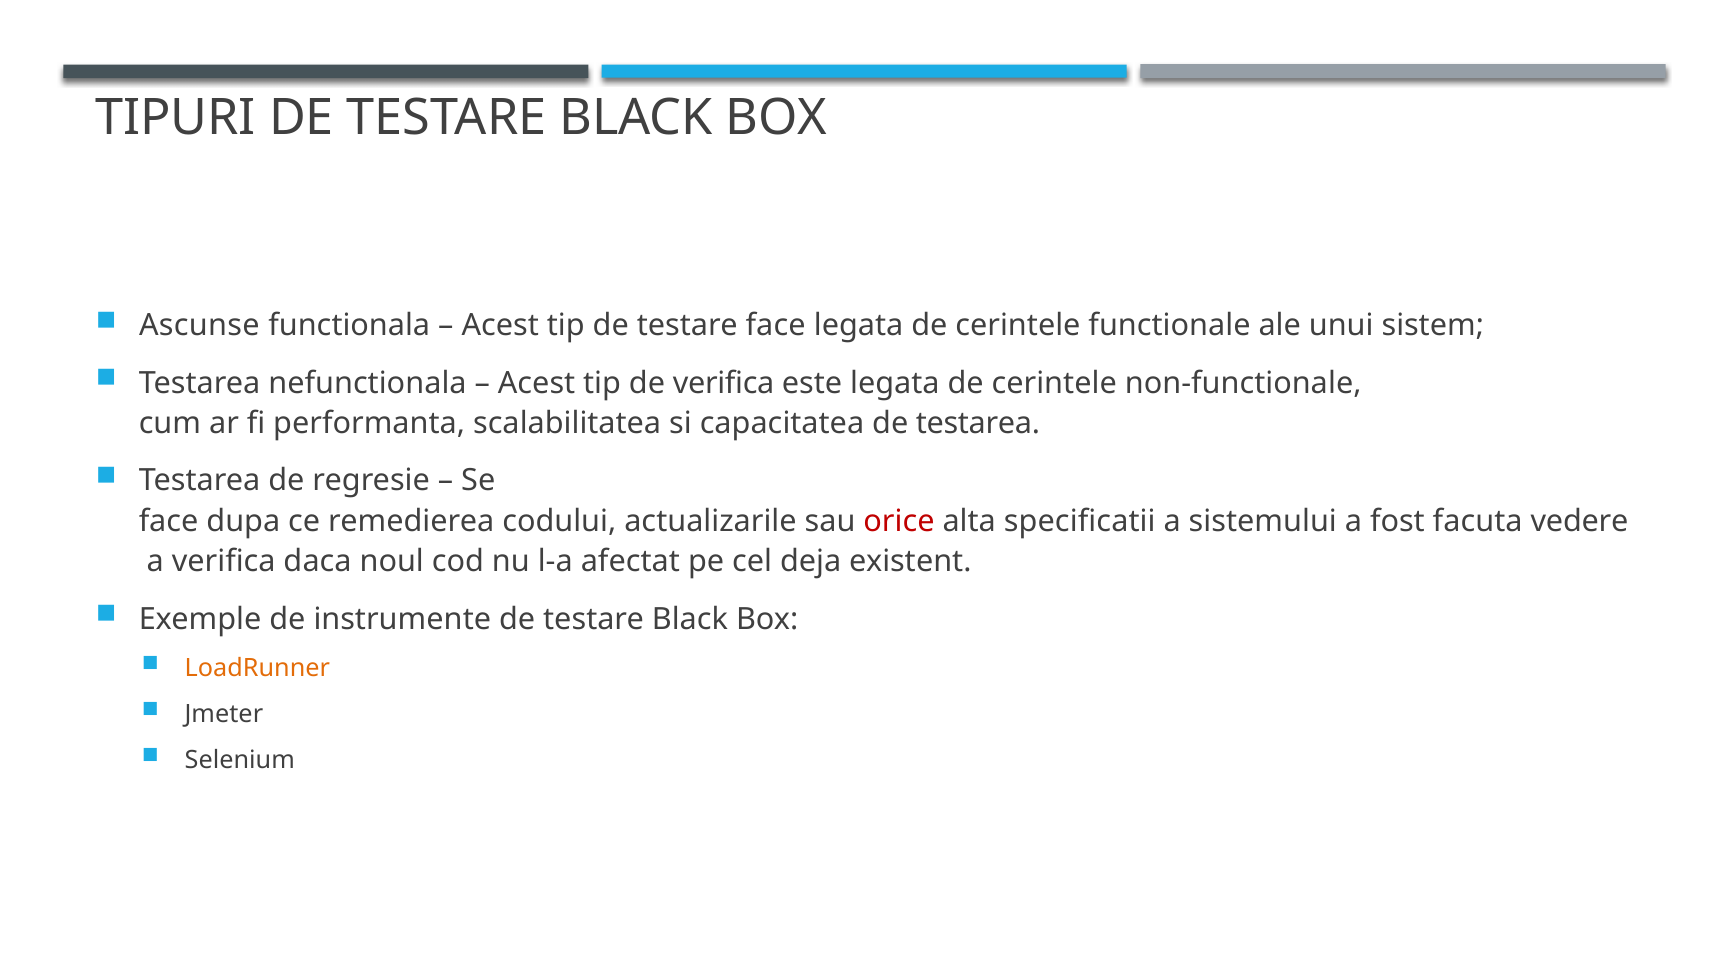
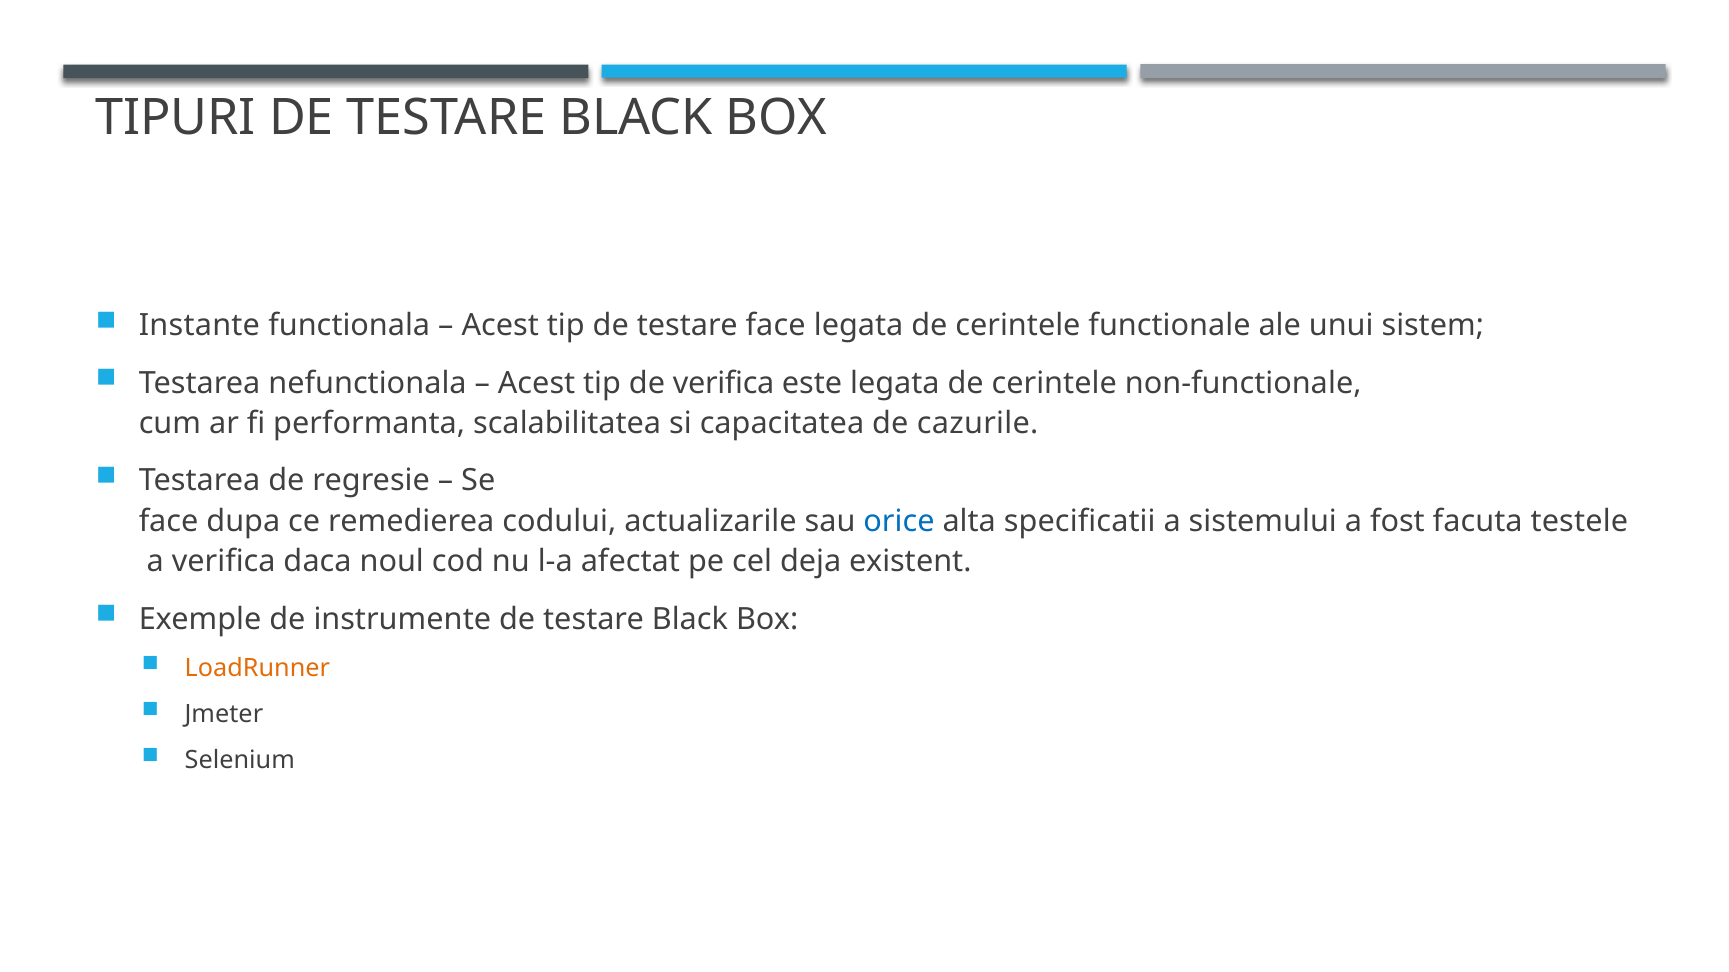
Ascunse: Ascunse -> Instante (199, 326)
de testarea: testarea -> cazurile (978, 424)
orice colour: red -> blue (899, 522)
vedere: vedere -> testele (1579, 522)
